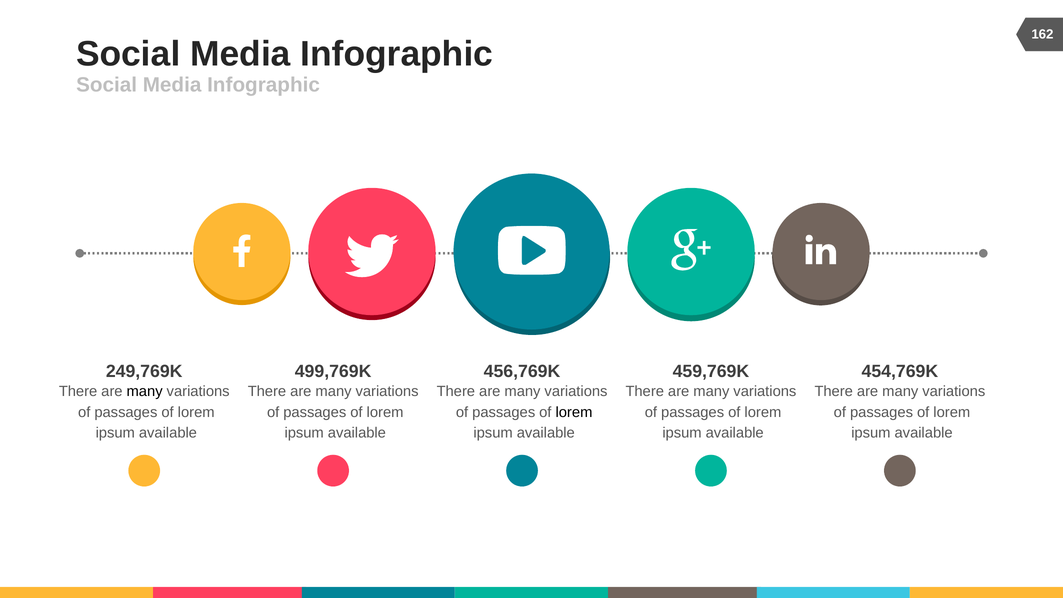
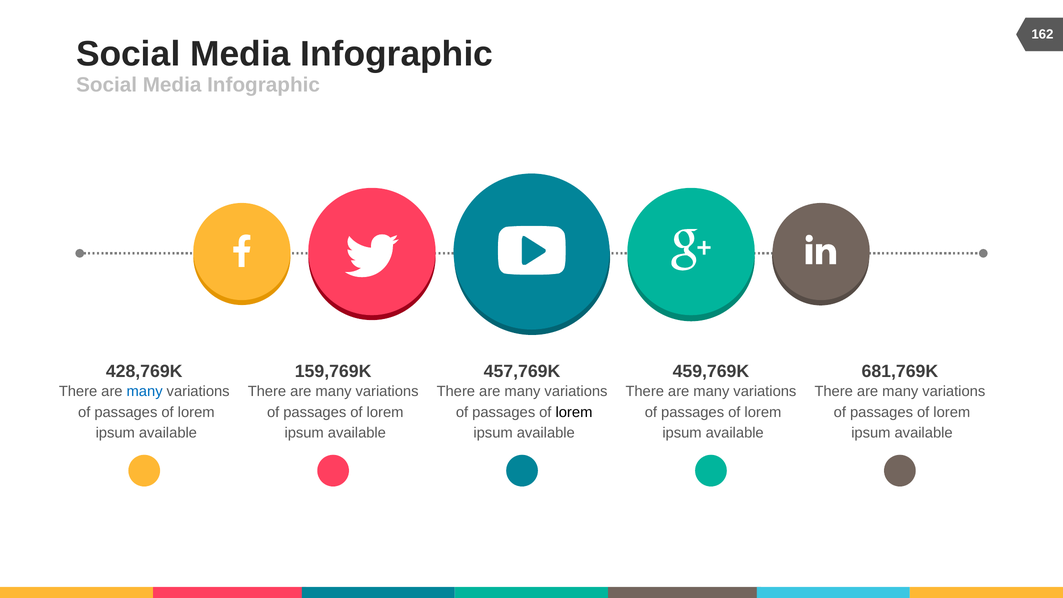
249,769K: 249,769K -> 428,769K (144, 371)
499,769K: 499,769K -> 159,769K (333, 371)
456,769K: 456,769K -> 457,769K (522, 371)
454,769K: 454,769K -> 681,769K (900, 371)
many colour: black -> blue (145, 392)
